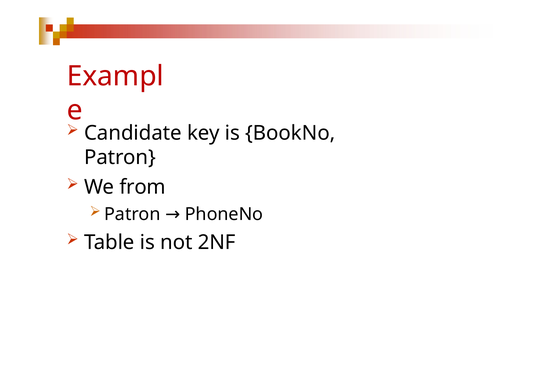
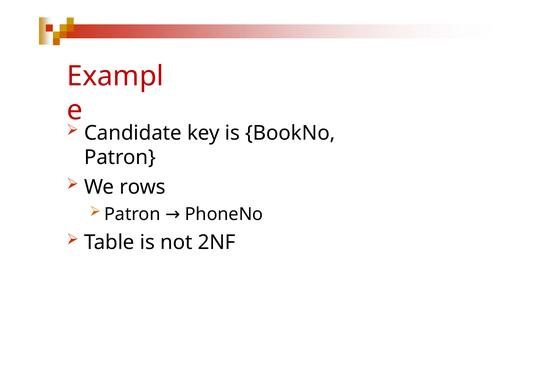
from: from -> rows (143, 187)
